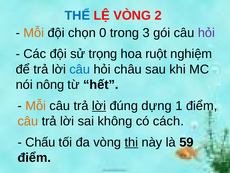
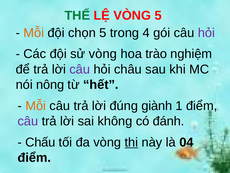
THỂ colour: blue -> green (77, 15)
VÒNG 2: 2 -> 5 (158, 15)
chọn 0: 0 -> 5 (103, 33)
3: 3 -> 4 (146, 33)
sử trọng: trọng -> vòng (103, 54)
ruột: ruột -> trào (156, 54)
câu colour: blue -> purple (80, 69)
lời underline: present -> none (99, 106)
dựng: dựng -> giành (157, 106)
câu colour: orange -> purple (28, 121)
cách: cách -> đánh (169, 121)
59: 59 -> 04 (186, 142)
